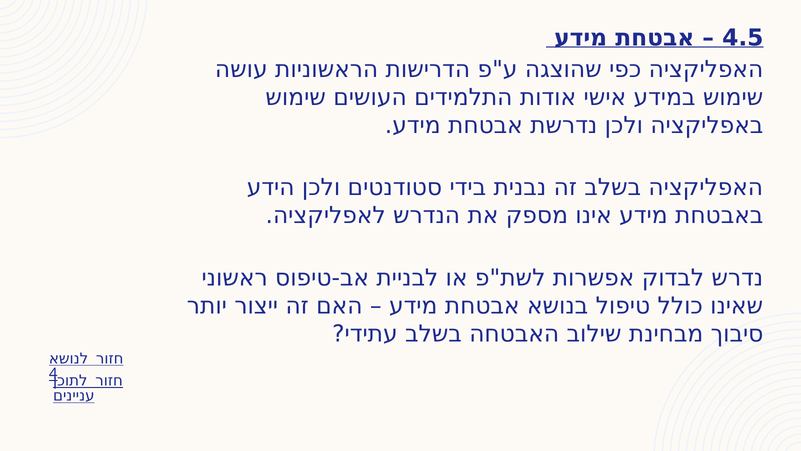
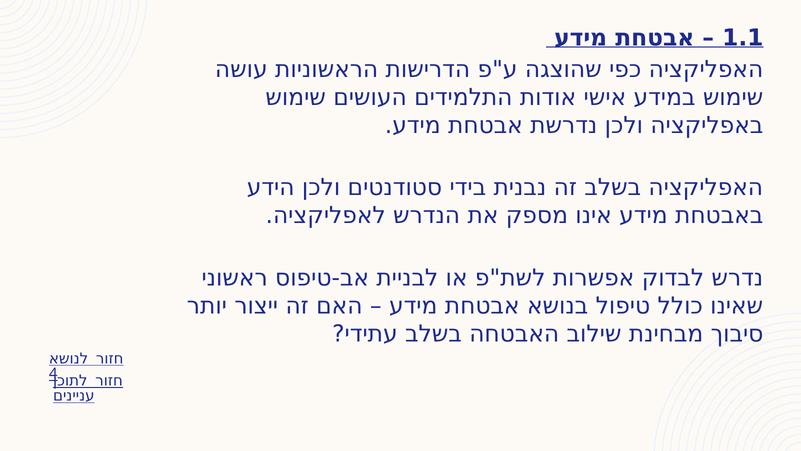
4.5: 4.5 -> 1.1 (743, 38)
